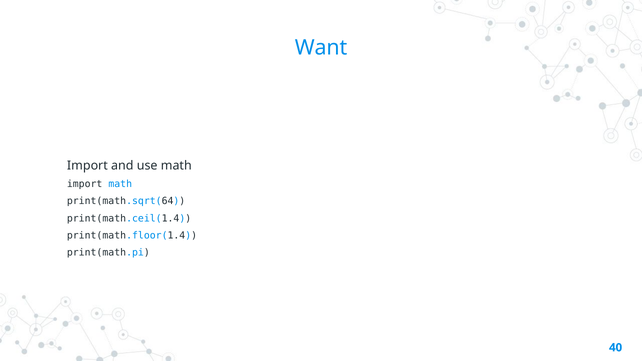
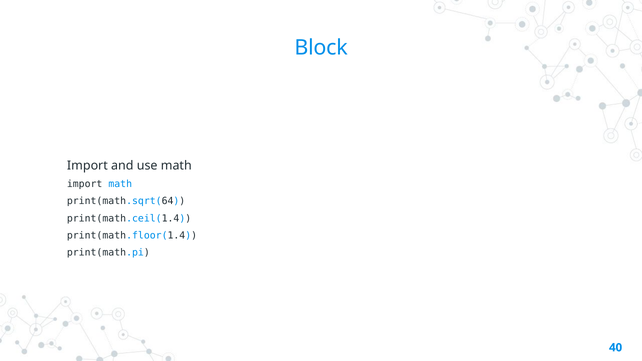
Want: Want -> Block (321, 48)
